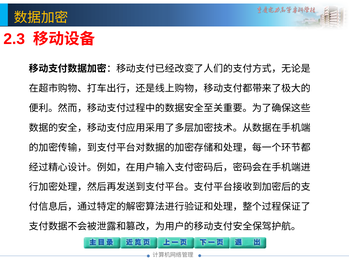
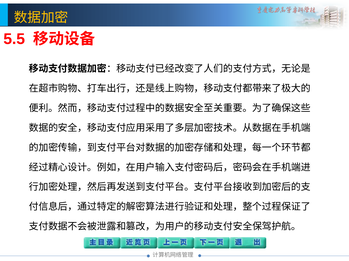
2.3: 2.3 -> 5.5 (14, 39)
